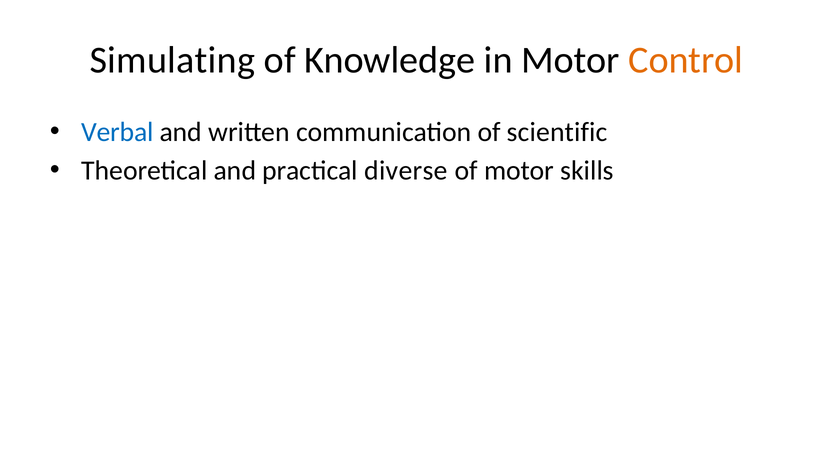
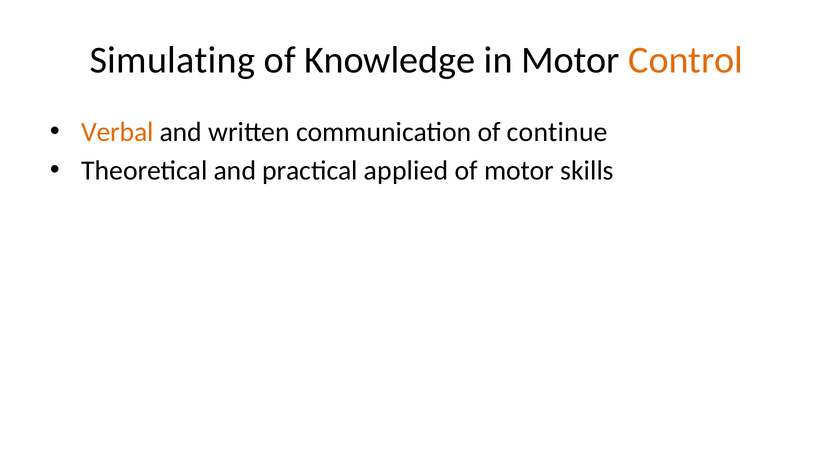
Verbal colour: blue -> orange (117, 132)
scientific: scientific -> continue (557, 132)
diverse: diverse -> applied (406, 171)
